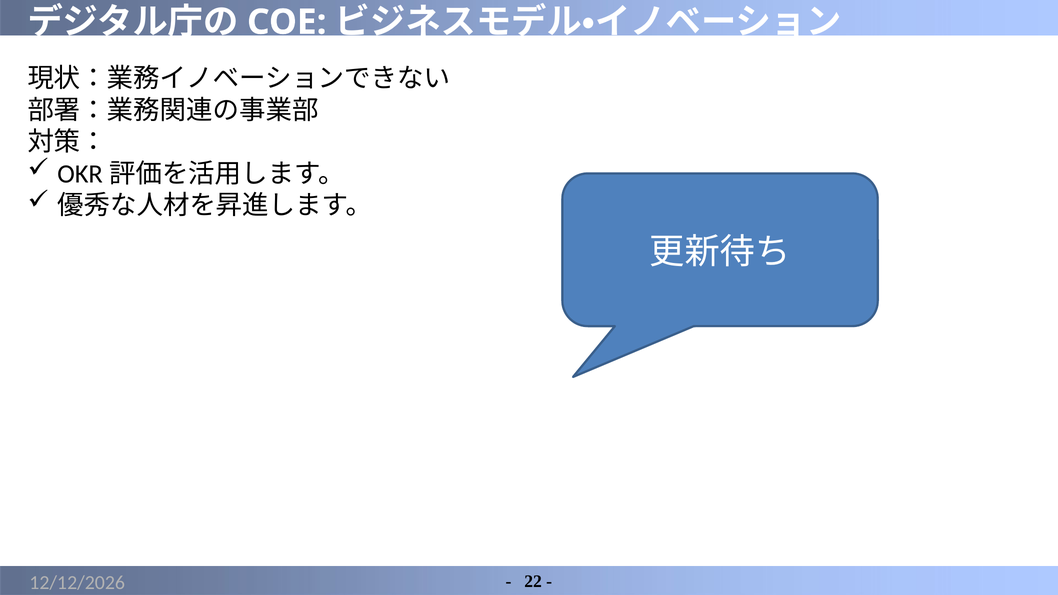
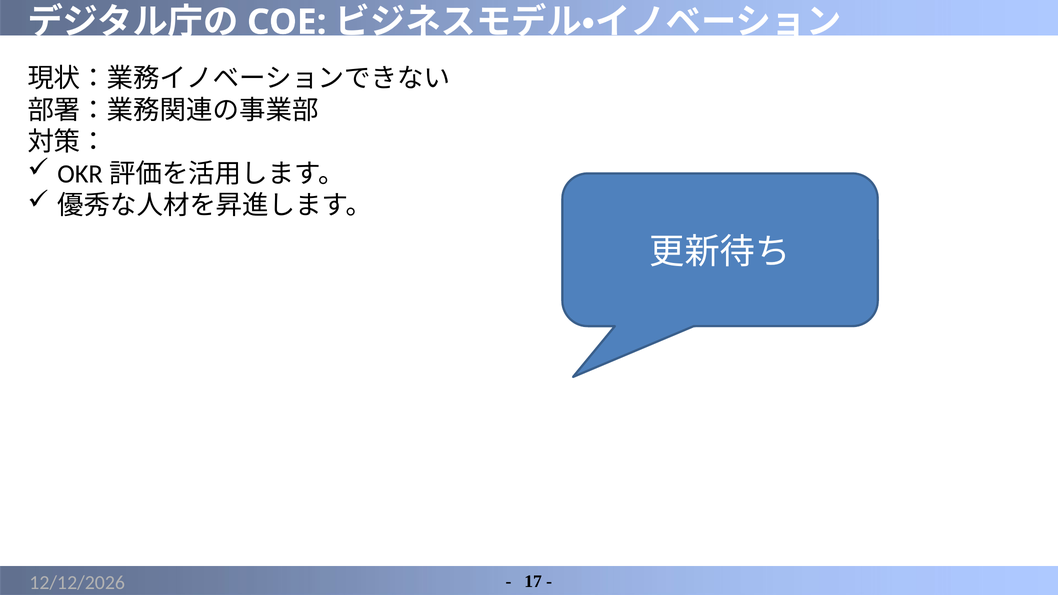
22: 22 -> 17 (533, 582)
